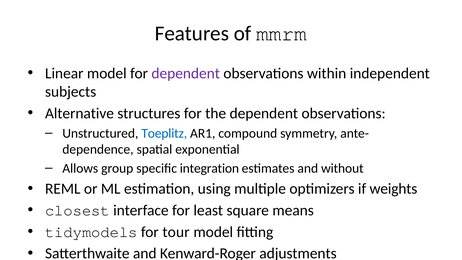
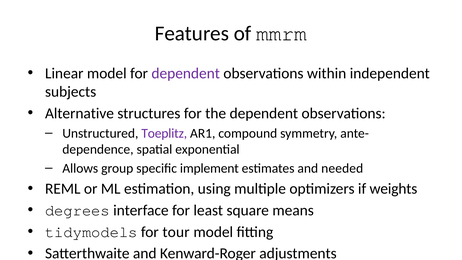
Toeplitz colour: blue -> purple (164, 133)
integration: integration -> implement (209, 168)
without: without -> needed (342, 168)
closest: closest -> degrees (77, 210)
